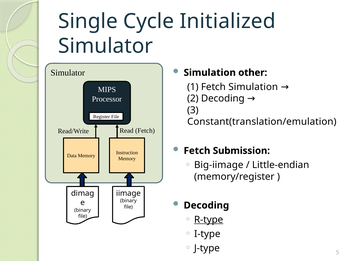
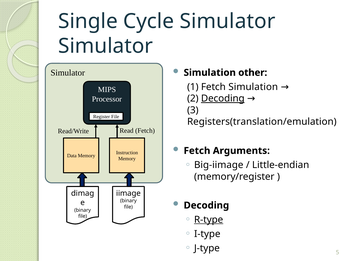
Cycle Initialized: Initialized -> Simulator (228, 21)
Decoding underline: none -> present (223, 99)
Constant(translation/emulation: Constant(translation/emulation -> Registers(translation/emulation (262, 122)
Submission: Submission -> Arguments (241, 151)
